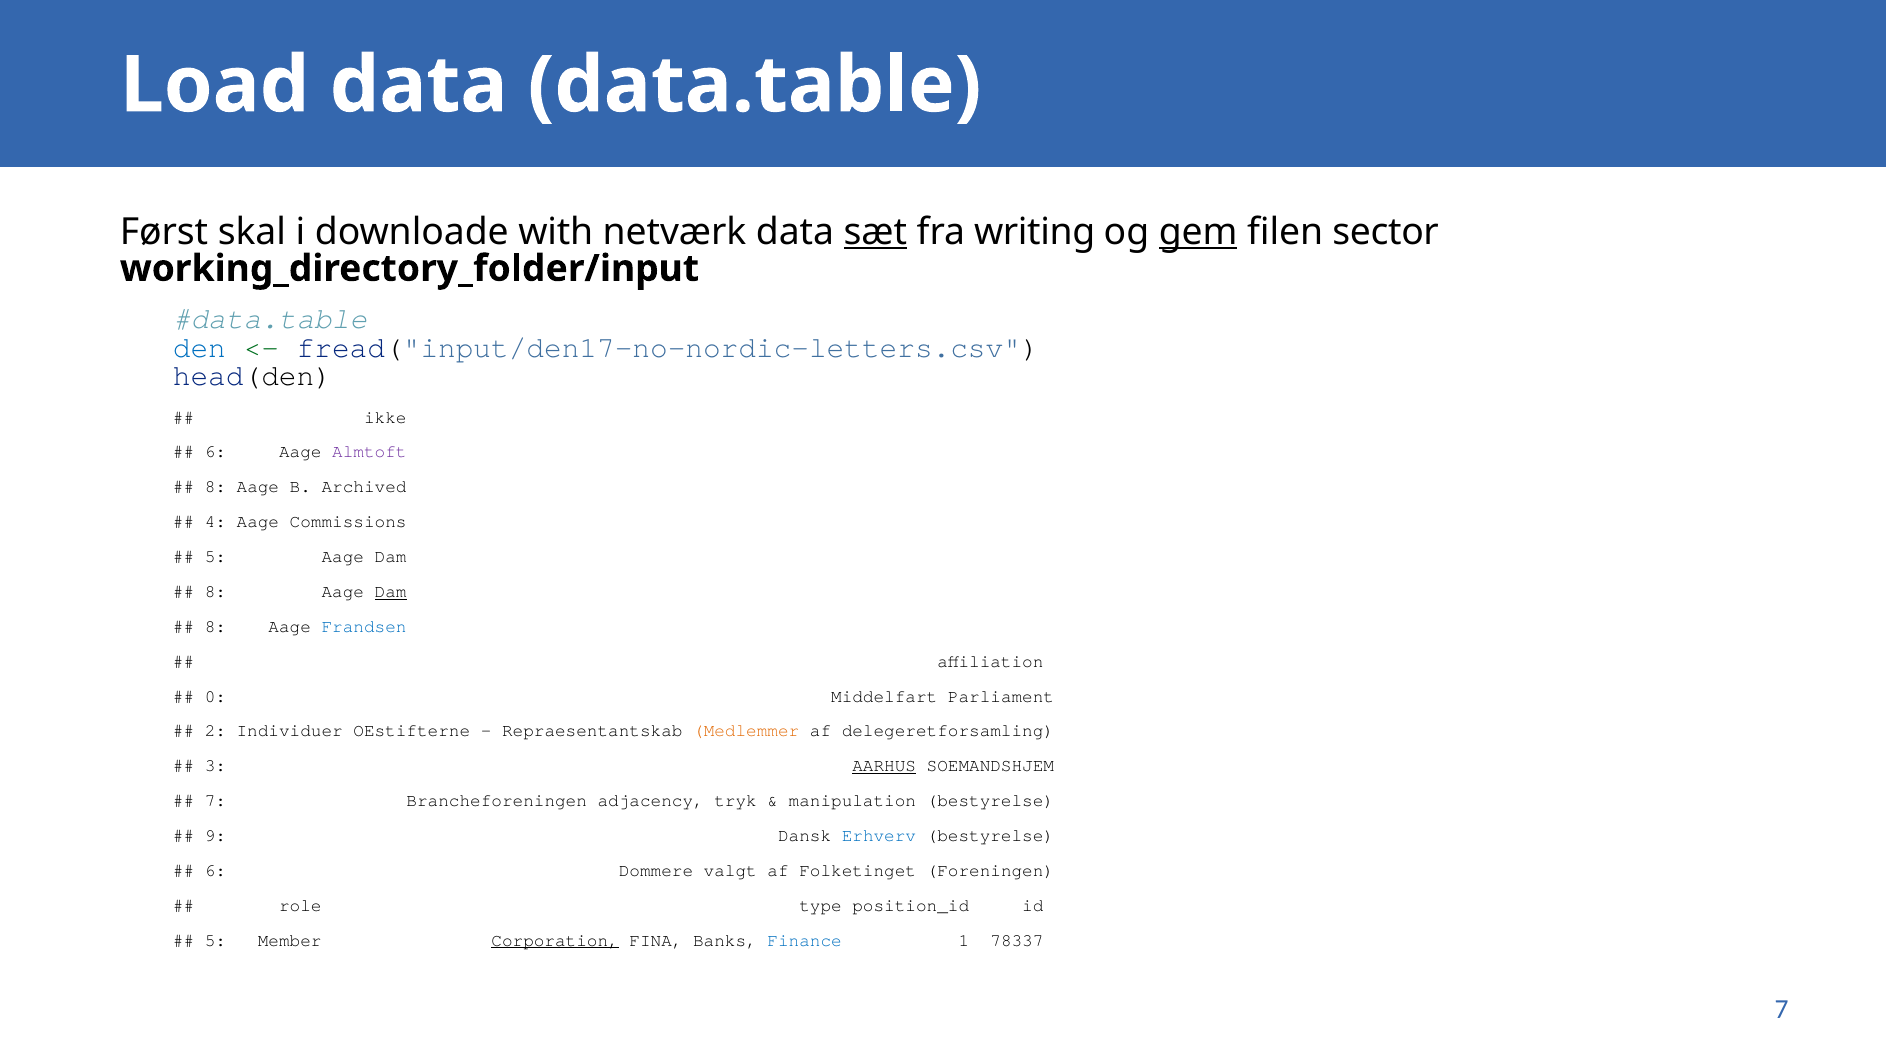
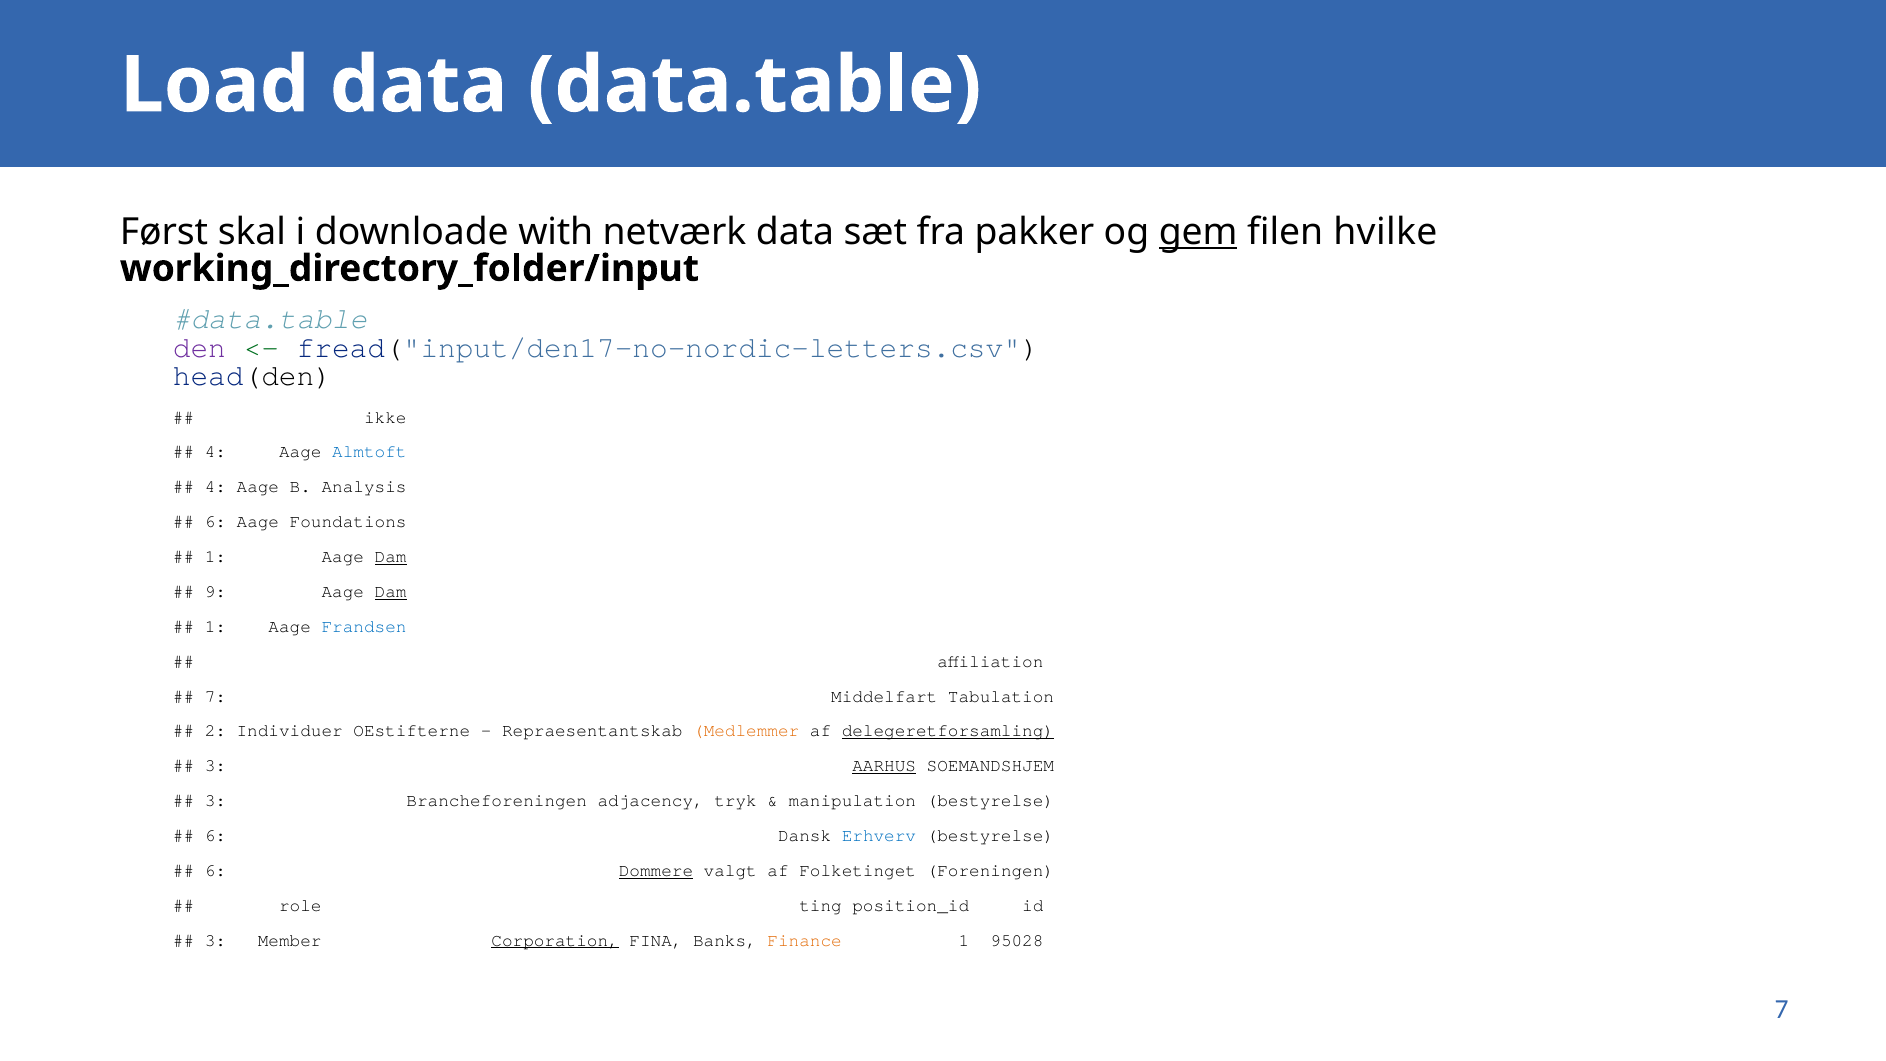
sæt underline: present -> none (875, 232)
writing: writing -> pakker (1034, 232)
sector: sector -> hvilke (1385, 232)
den colour: blue -> purple (199, 348)
6: 6 -> 4 (215, 452)
Almtoft colour: purple -> blue (369, 452)
8: 8 -> 4 (215, 487)
Archived: Archived -> Analysis (364, 487)
4: 4 -> 6 (215, 522)
Commissions: Commissions -> Foundations (348, 522)
5: 5 -> 1 (215, 557)
Dam underline: none -> present (391, 557)
8: 8 -> 9 (215, 592)
8: 8 -> 1 (215, 626)
0: 0 -> 7 (215, 696)
Parliament: Parliament -> Tabulation (1001, 696)
delegeretforsamling underline: none -> present (948, 731)
7: 7 -> 3 (215, 801)
9: 9 -> 6 (215, 836)
Dommere underline: none -> present (656, 870)
type: type -> ting (821, 905)
5: 5 -> 3 (215, 940)
Finance colour: blue -> orange (805, 940)
78337: 78337 -> 95028 (1017, 940)
